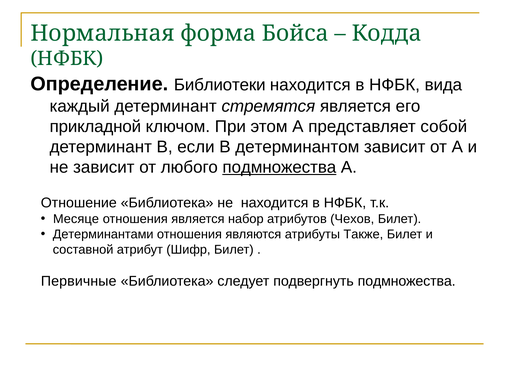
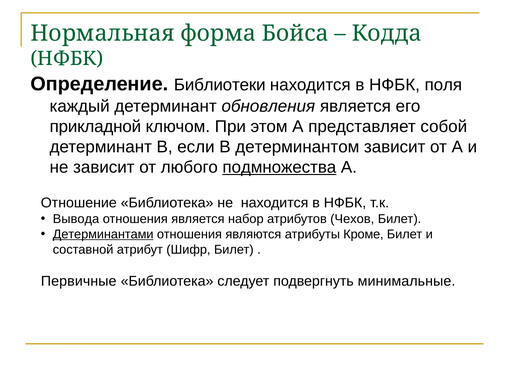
вида: вида -> поля (443, 85)
стремятся: стремятся -> обновления (268, 106)
Месяце: Месяце -> Вывода (76, 219)
Детерминантами underline: none -> present (103, 234)
Также: Также -> Кроме (363, 234)
подвергнуть подмножества: подмножества -> минимальные (407, 281)
